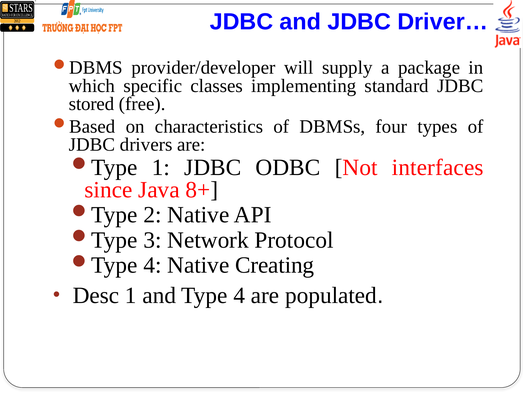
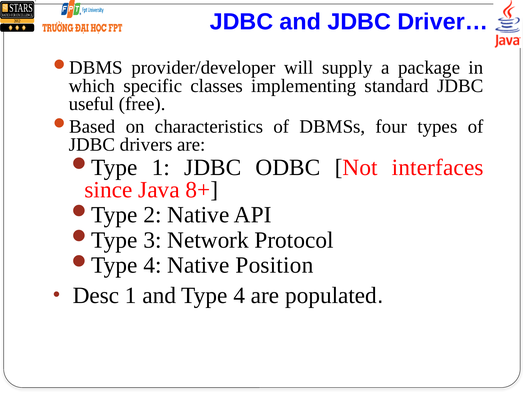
stored: stored -> useful (92, 104)
Creating: Creating -> Position (274, 265)
